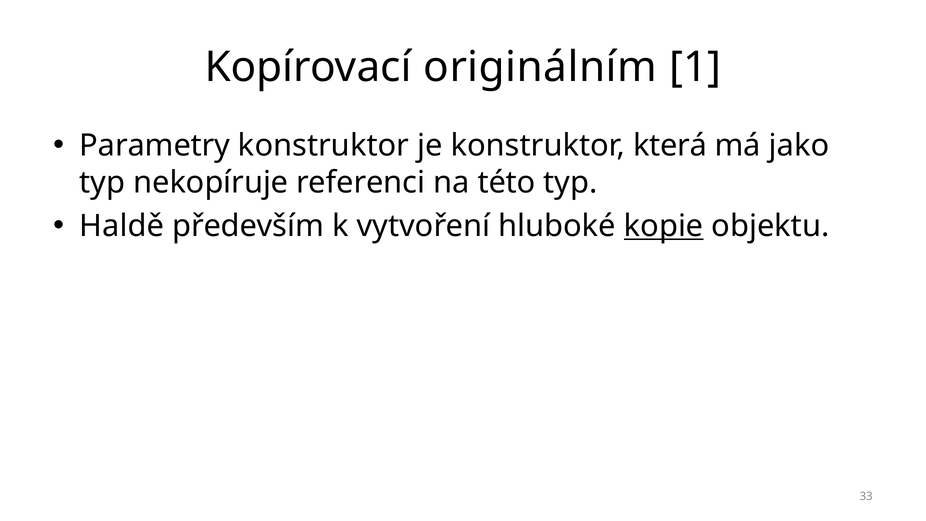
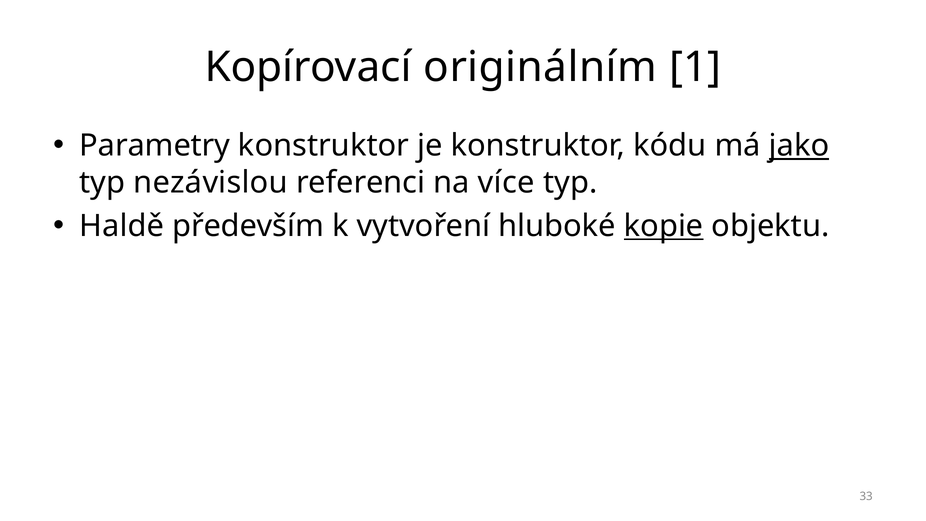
která: která -> kódu (670, 146)
jako underline: none -> present (799, 146)
nekopíruje: nekopíruje -> nezávislou (211, 183)
této: této -> více (506, 183)
